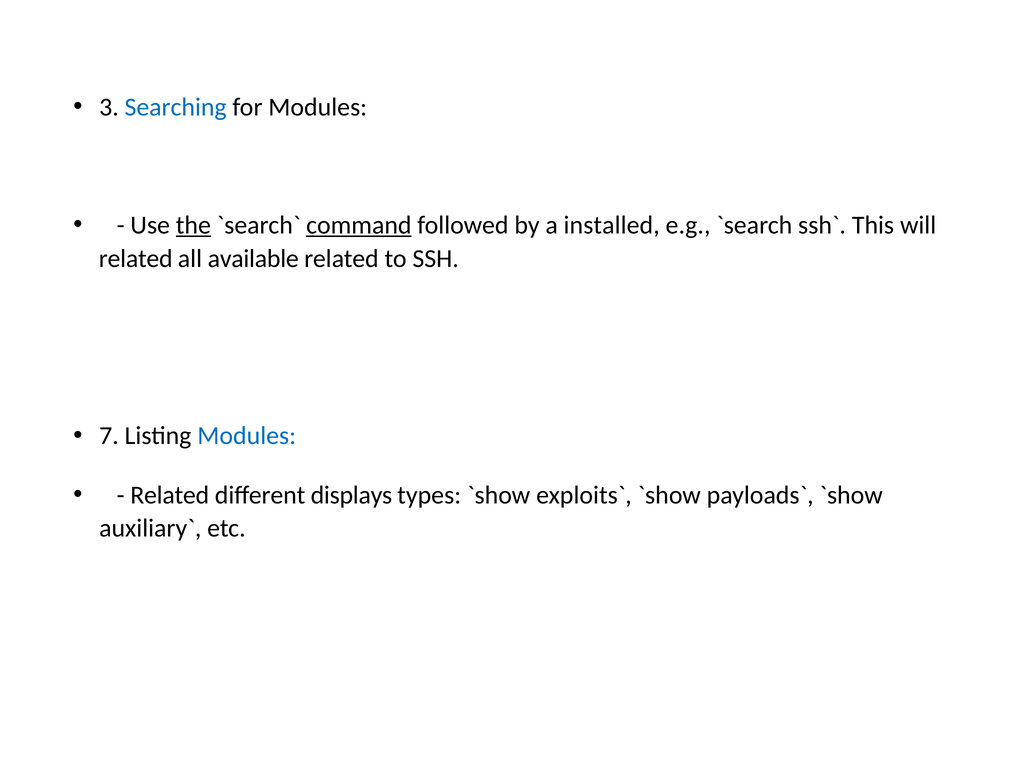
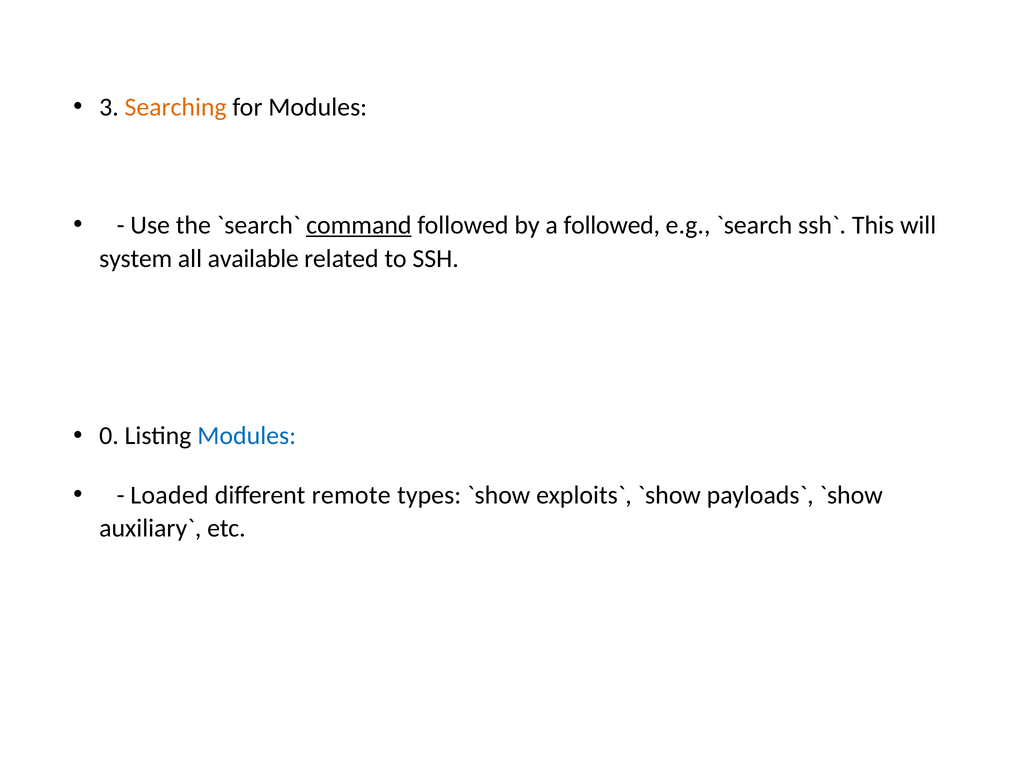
Searching colour: blue -> orange (176, 107)
the underline: present -> none (193, 225)
a installed: installed -> followed (612, 225)
related: related -> system (136, 258)
7: 7 -> 0 (109, 436)
Related: Related -> Loaded (169, 495)
displays: displays -> remote (351, 495)
